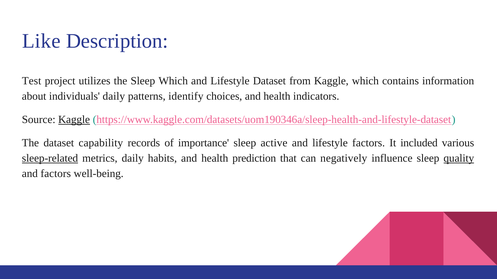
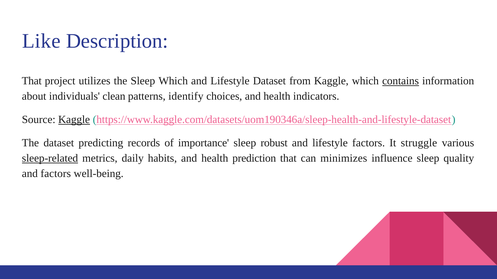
Test: Test -> That (32, 81)
contains underline: none -> present (401, 81)
individuals daily: daily -> clean (114, 96)
capability: capability -> predicting (101, 143)
active: active -> robust (274, 143)
included: included -> struggle (419, 143)
negatively: negatively -> minimizes (344, 159)
quality underline: present -> none (459, 159)
